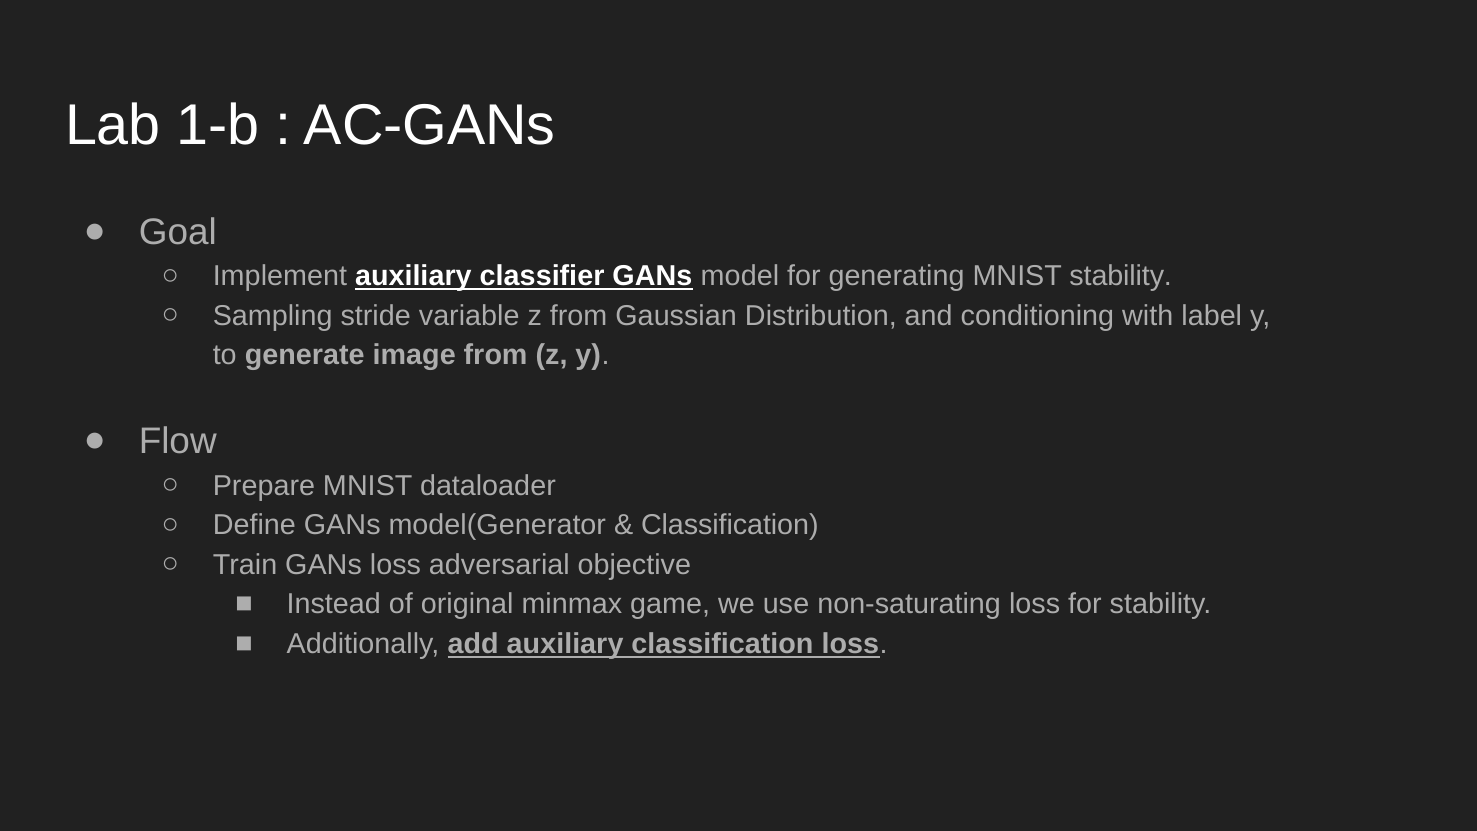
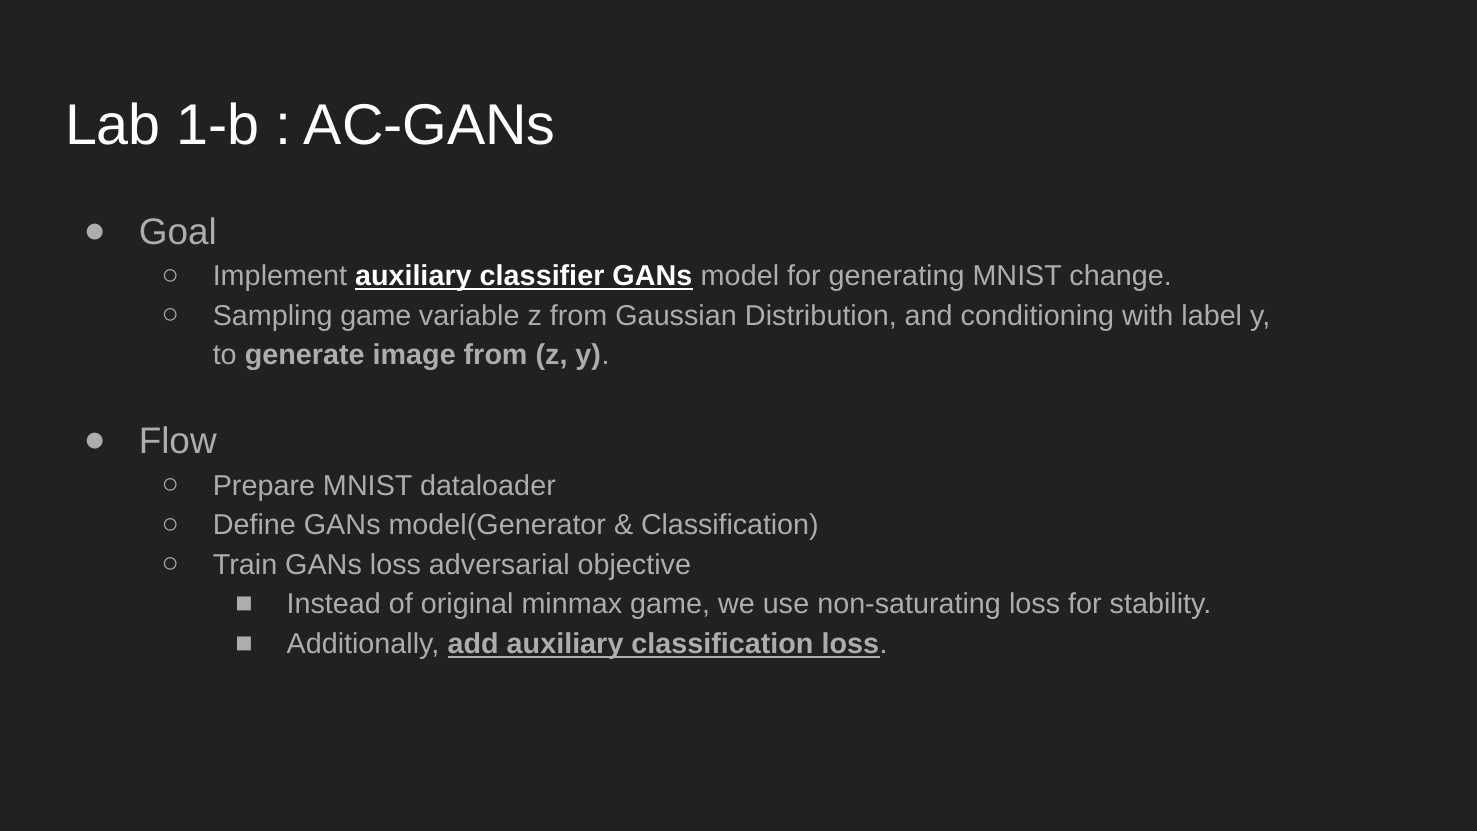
MNIST stability: stability -> change (1121, 276)
Sampling stride: stride -> game (376, 316)
